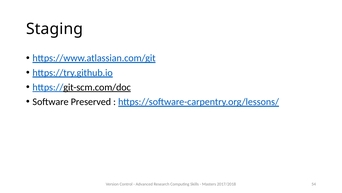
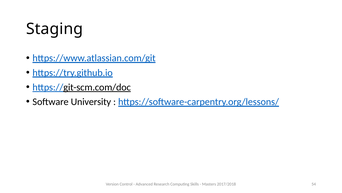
Preserved: Preserved -> University (91, 102)
